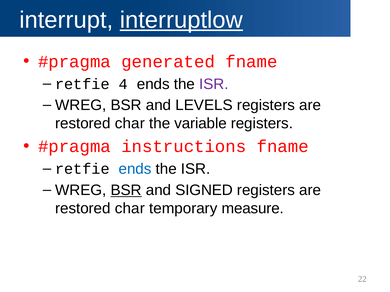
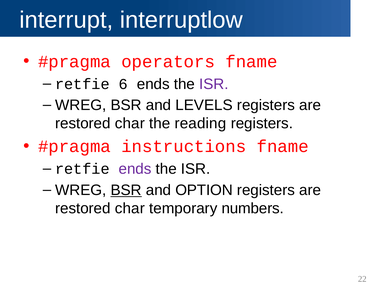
interruptlow underline: present -> none (181, 20)
generated: generated -> operators (168, 62)
4: 4 -> 6 (123, 84)
variable: variable -> reading (200, 124)
ends colour: blue -> purple (135, 169)
SIGNED: SIGNED -> OPTION (204, 190)
measure: measure -> numbers (253, 209)
